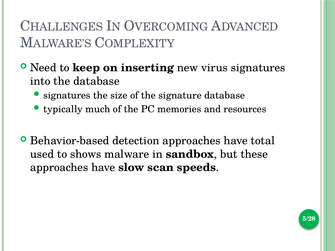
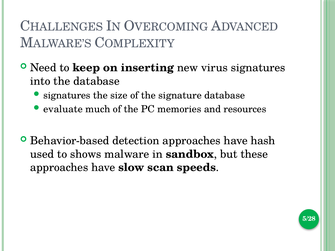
typically: typically -> evaluate (63, 109)
total: total -> hash (263, 141)
